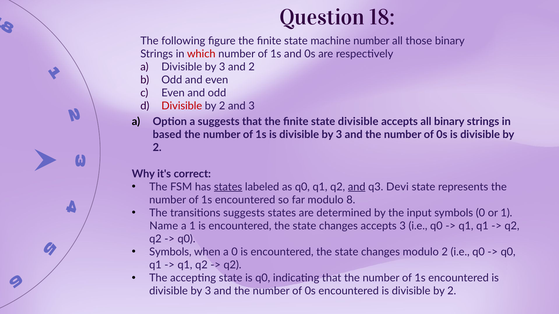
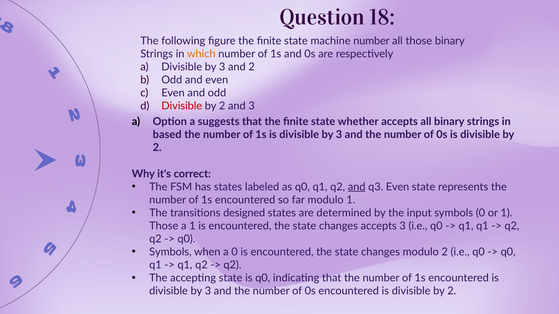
which colour: red -> orange (201, 54)
state divisible: divisible -> whether (358, 122)
states underline: present -> none (228, 187)
q3 Devi: Devi -> Even (398, 187)
modulo 8: 8 -> 1 (351, 200)
transitions suggests: suggests -> designed (244, 213)
Name: Name -> Those (164, 226)
